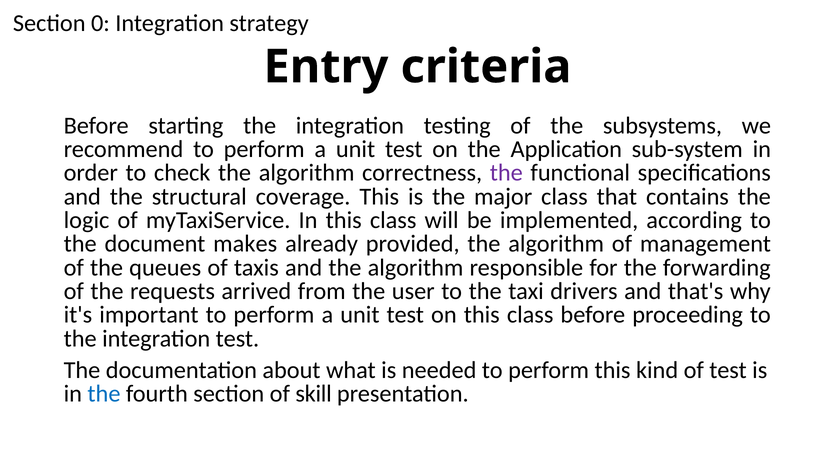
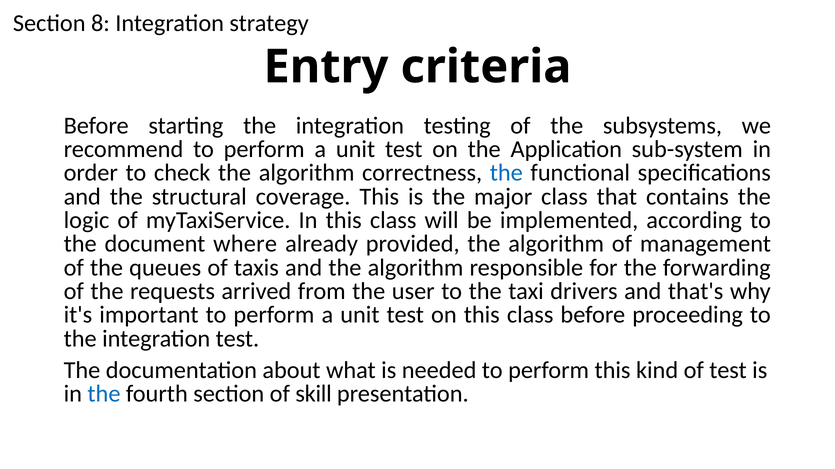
0: 0 -> 8 (100, 23)
the colour: purple -> blue (506, 173)
makes: makes -> where (245, 244)
